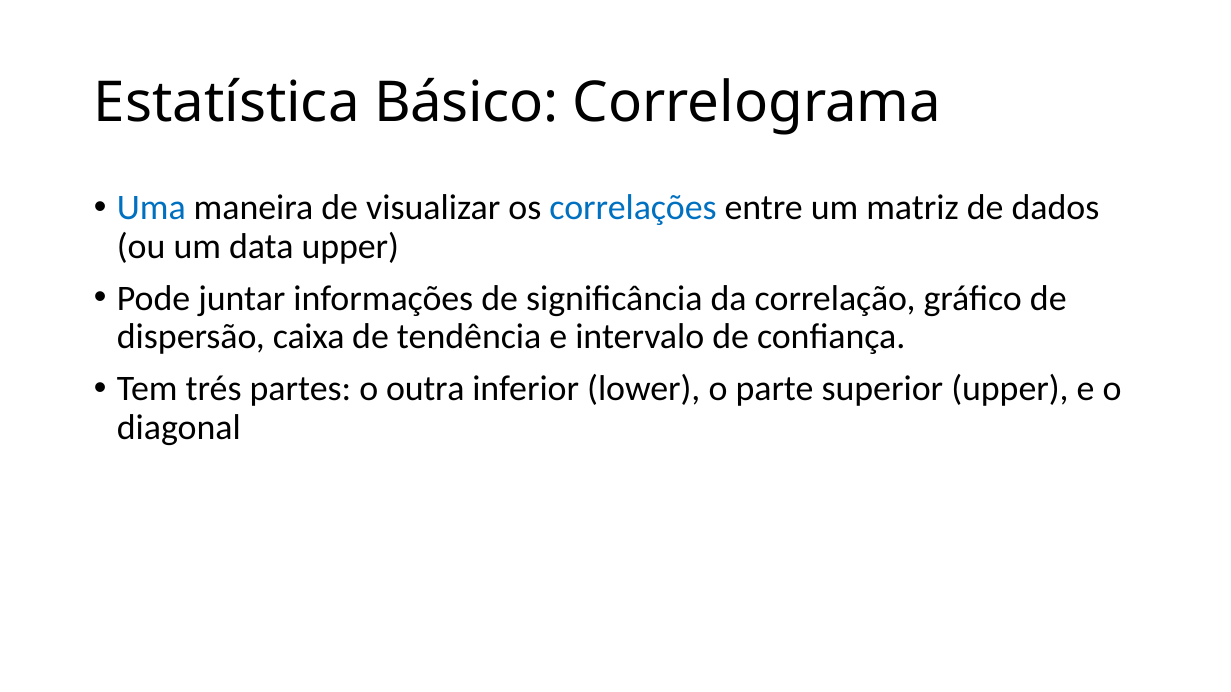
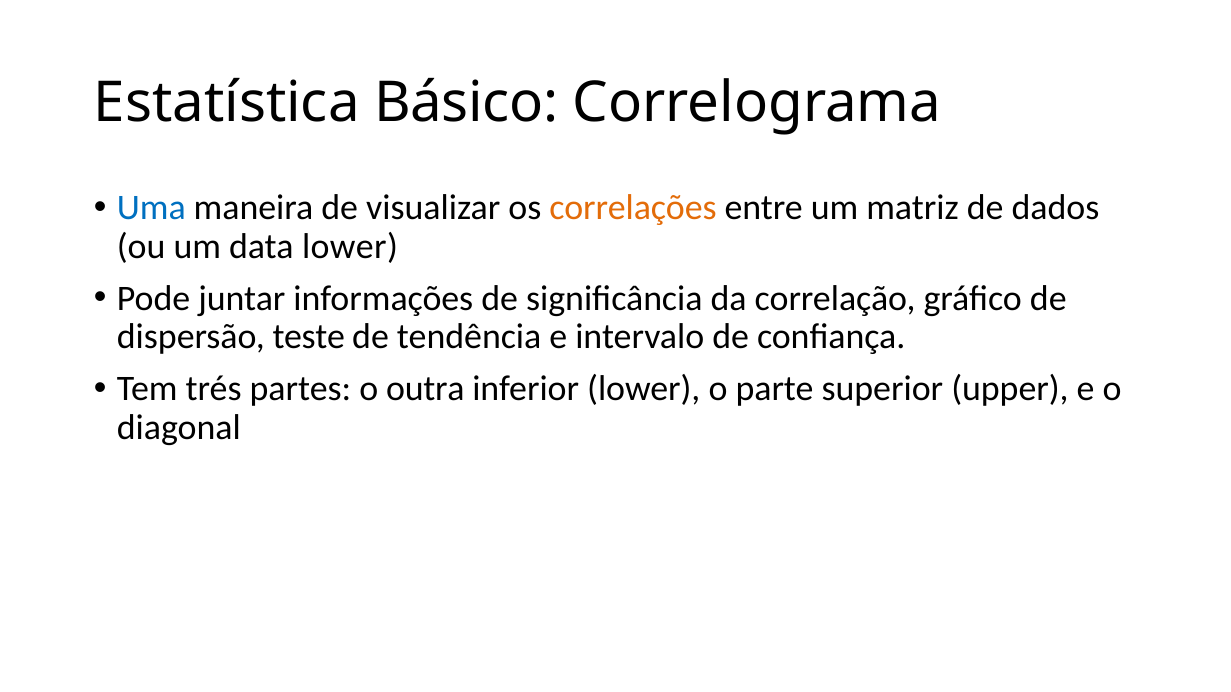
correlações colour: blue -> orange (633, 208)
data upper: upper -> lower (350, 247)
caixa: caixa -> teste (309, 337)
